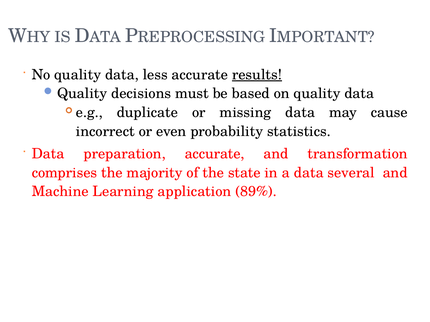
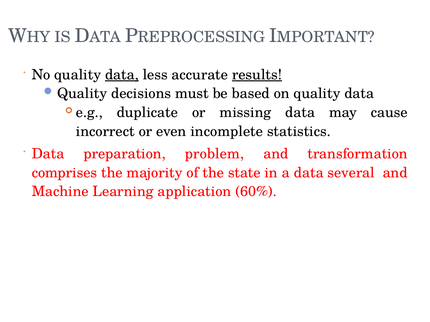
data underline: none -> present (122, 75)
probability: probability -> incomplete (227, 132)
preparation accurate: accurate -> problem (215, 154)
89%: 89% -> 60% (256, 192)
